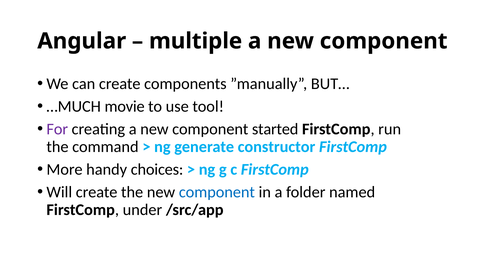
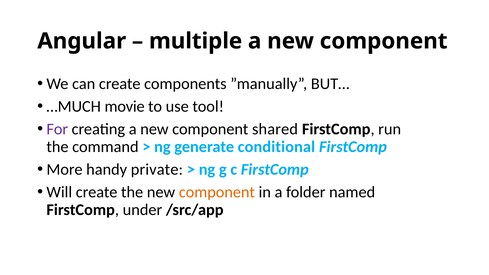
started: started -> shared (275, 129)
constructor: constructor -> conditional (276, 147)
choices: choices -> private (157, 170)
component colour: blue -> orange (217, 192)
